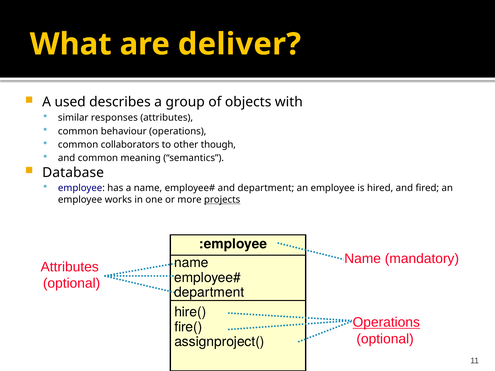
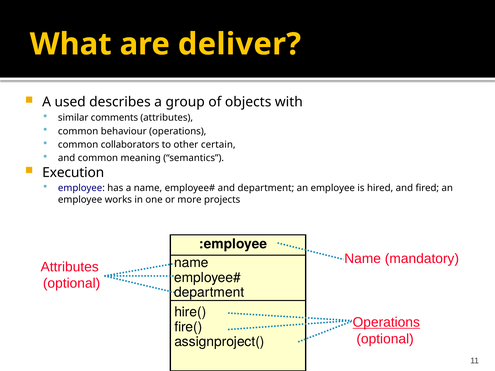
responses: responses -> comments (114, 118)
though: though -> certain (218, 145)
Database: Database -> Execution (73, 173)
projects underline: present -> none (222, 200)
